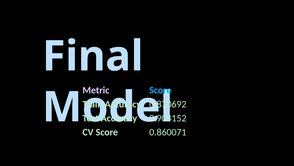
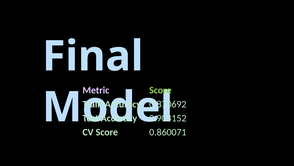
Score colour: light blue -> light green (160, 90)
